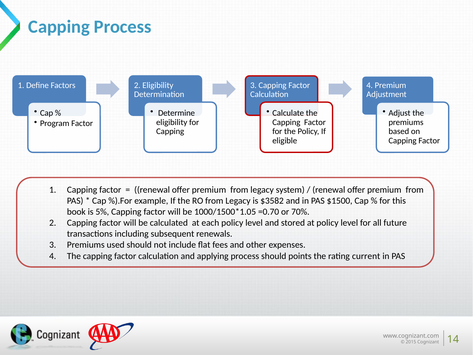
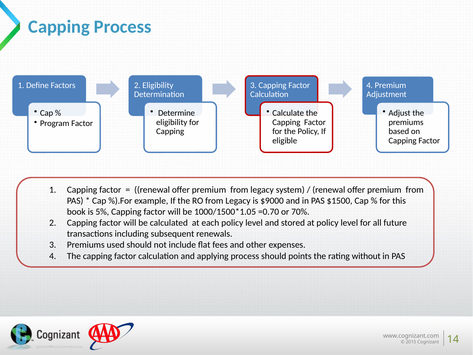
$3582: $3582 -> $9000 (272, 201)
current: current -> without (366, 256)
